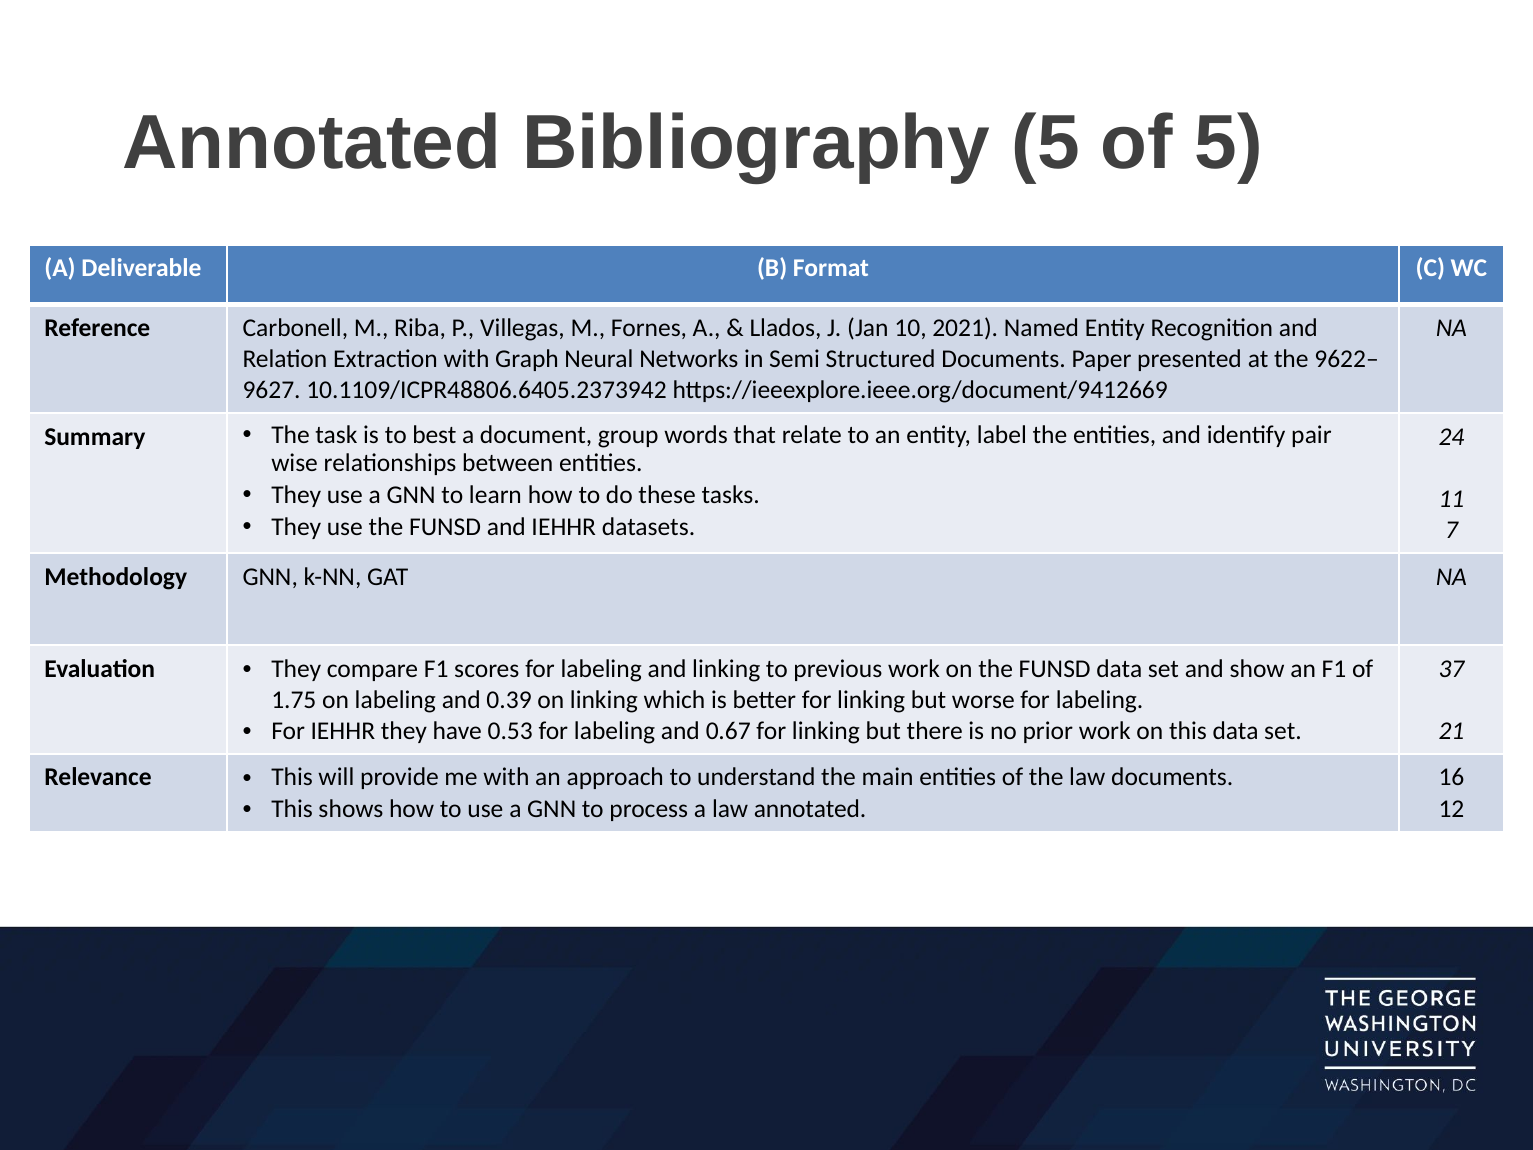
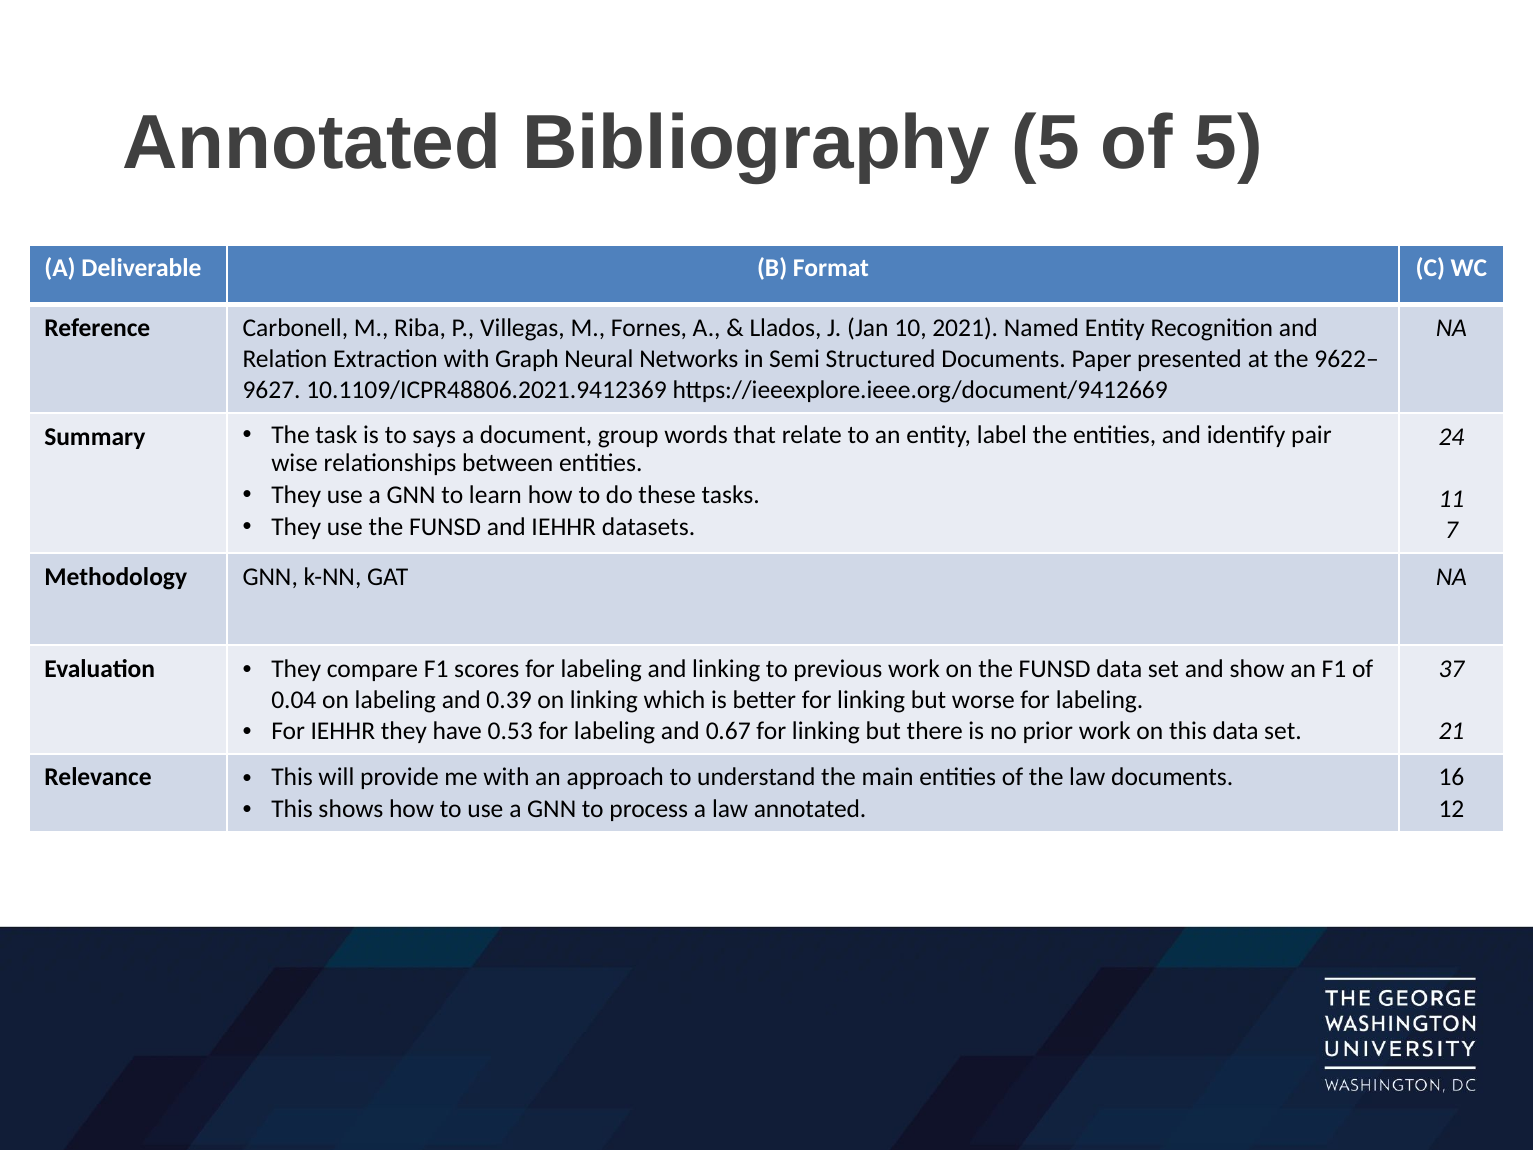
10.1109/ICPR48806.6405.2373942: 10.1109/ICPR48806.6405.2373942 -> 10.1109/ICPR48806.2021.9412369 (486, 390)
best: best -> says (434, 435)
1.75: 1.75 -> 0.04 (294, 700)
